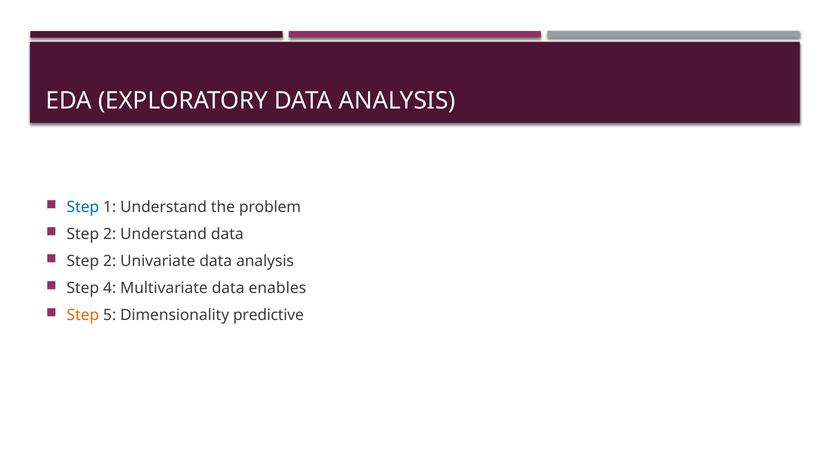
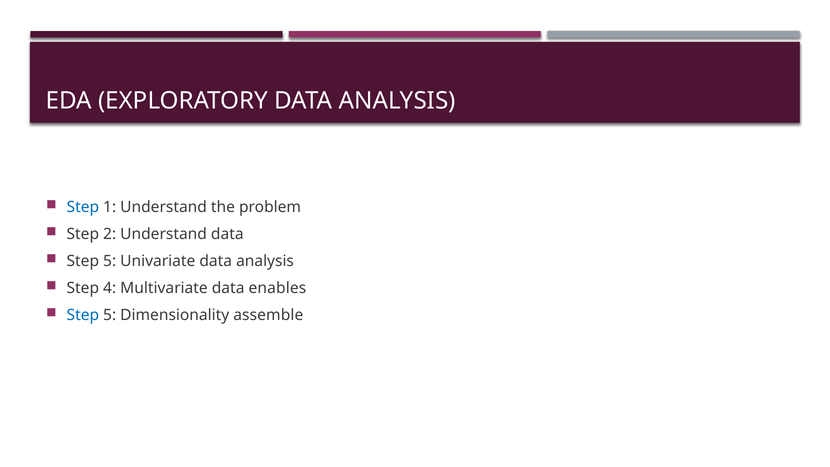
2: 2 -> 5 (110, 261)
Step colour: orange -> blue (83, 315)
predictive: predictive -> assemble (268, 315)
